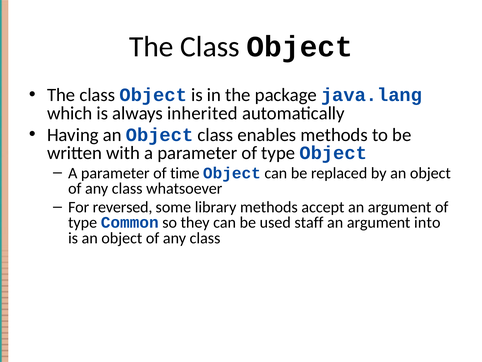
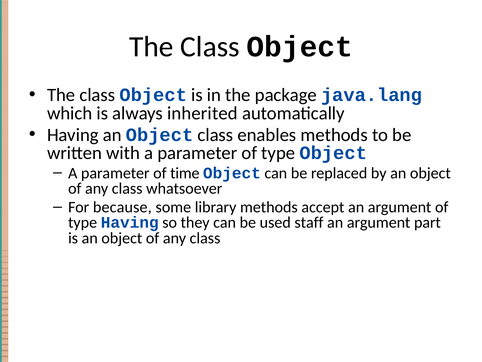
reversed: reversed -> because (122, 207)
type Common: Common -> Having (130, 222)
into: into -> part (427, 222)
